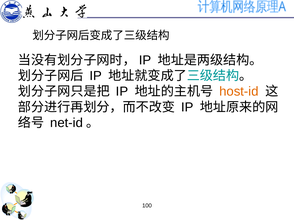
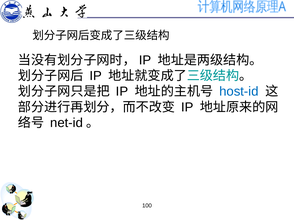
host-id colour: orange -> blue (239, 92)
